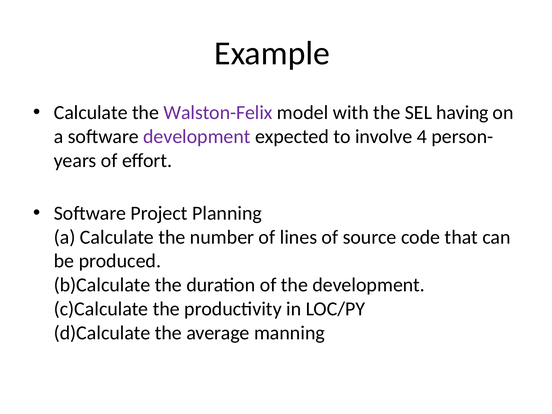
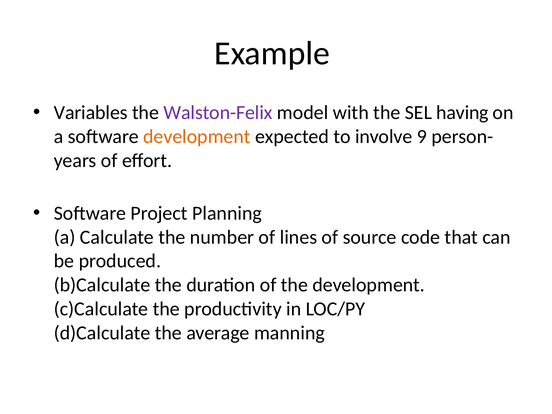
Calculate: Calculate -> Variables (91, 113)
development colour: purple -> orange (197, 137)
4: 4 -> 9 (422, 137)
